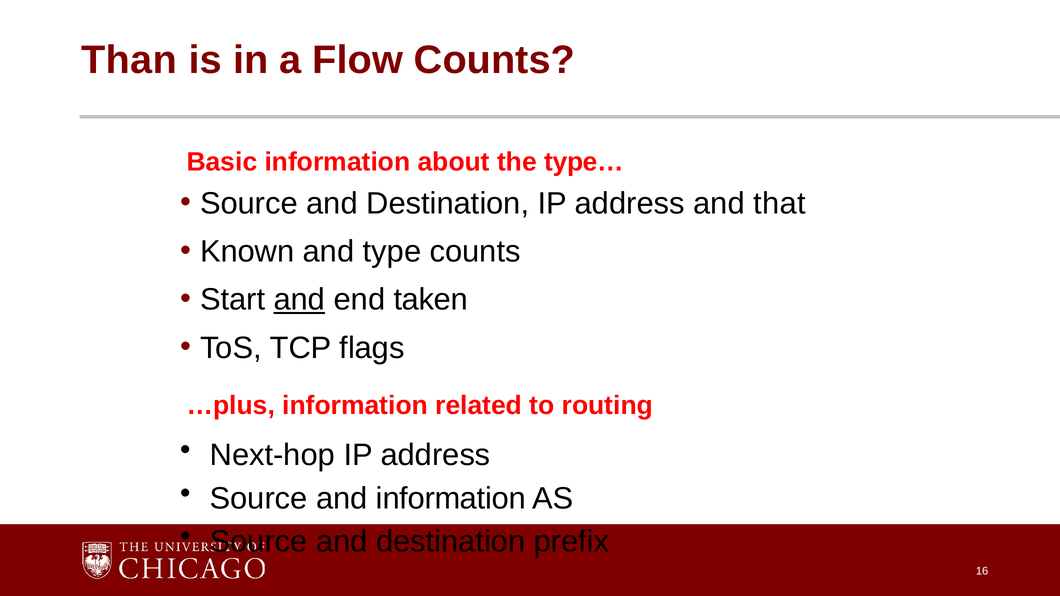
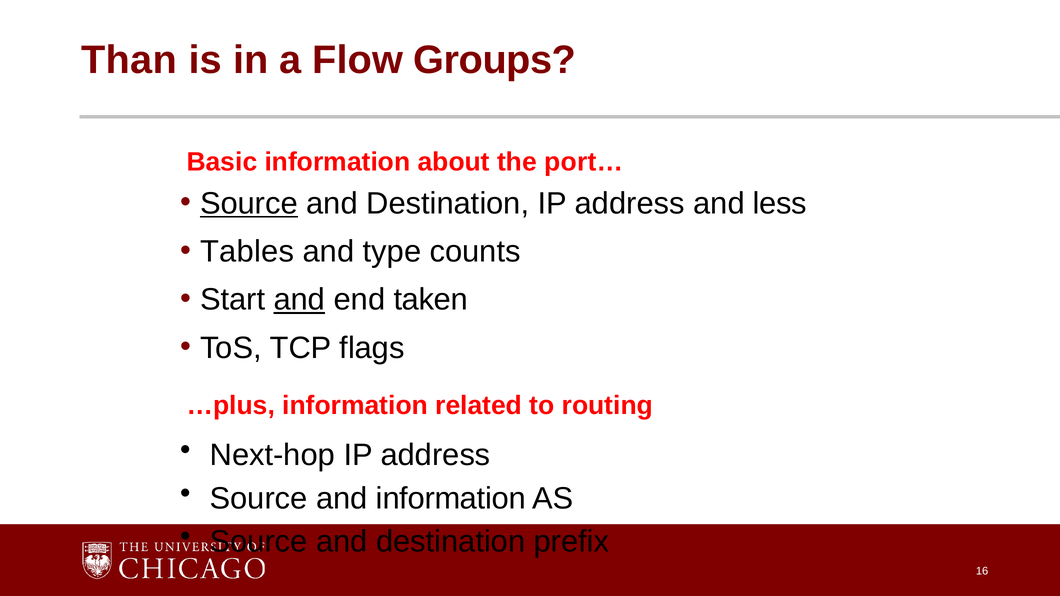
Flow Counts: Counts -> Groups (495, 60)
type…: type… -> port… (584, 162)
Source underline: none -> present (249, 204)
that: that -> less (780, 204)
Known: Known -> Tables (247, 252)
